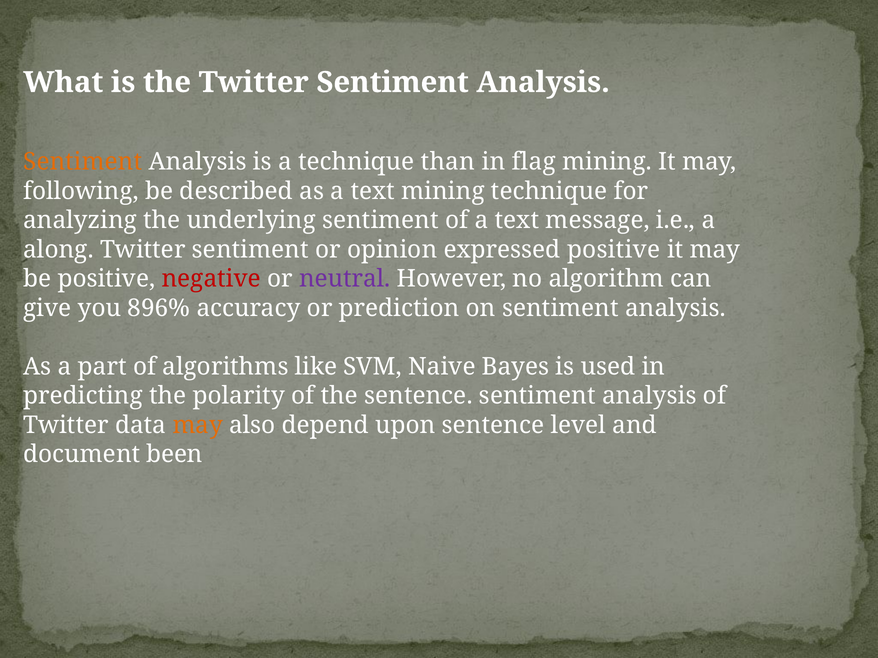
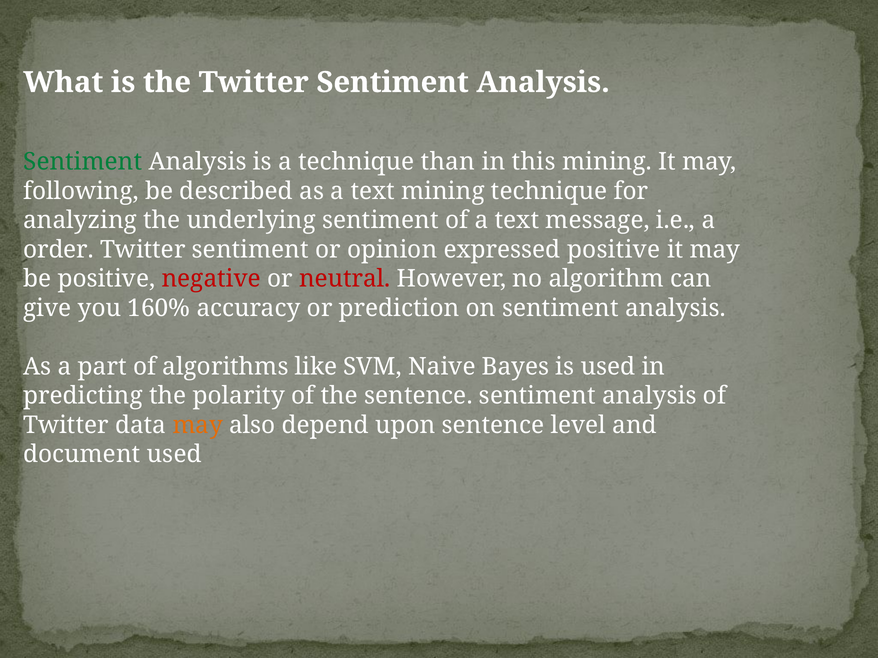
Sentiment colour: orange -> green (83, 162)
flag: flag -> this (534, 162)
along: along -> order (59, 250)
neutral colour: purple -> red (345, 279)
896%: 896% -> 160% (159, 308)
document been: been -> used (174, 455)
